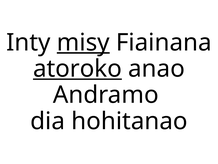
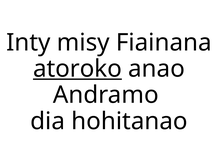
misy underline: present -> none (83, 42)
